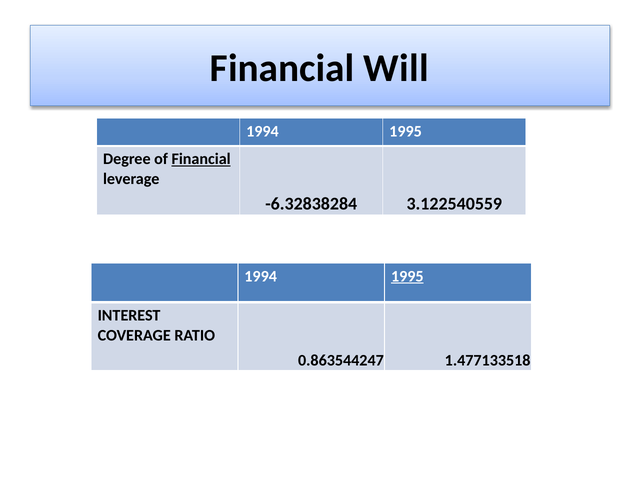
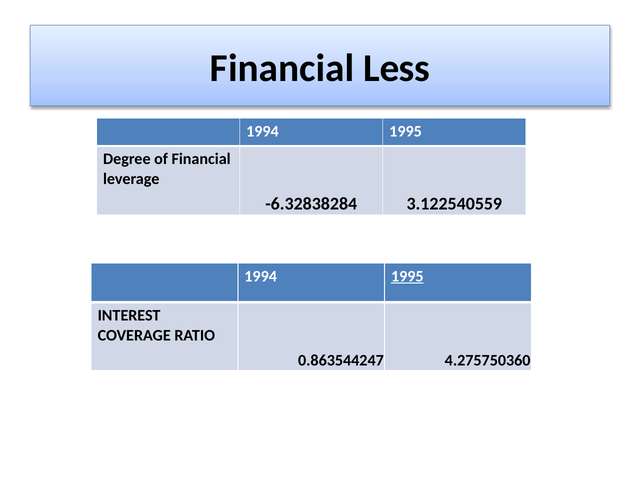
Will: Will -> Less (397, 68)
Financial underline: present -> none (201, 159)
1.477133518: 1.477133518 -> 4.275750360 (488, 361)
